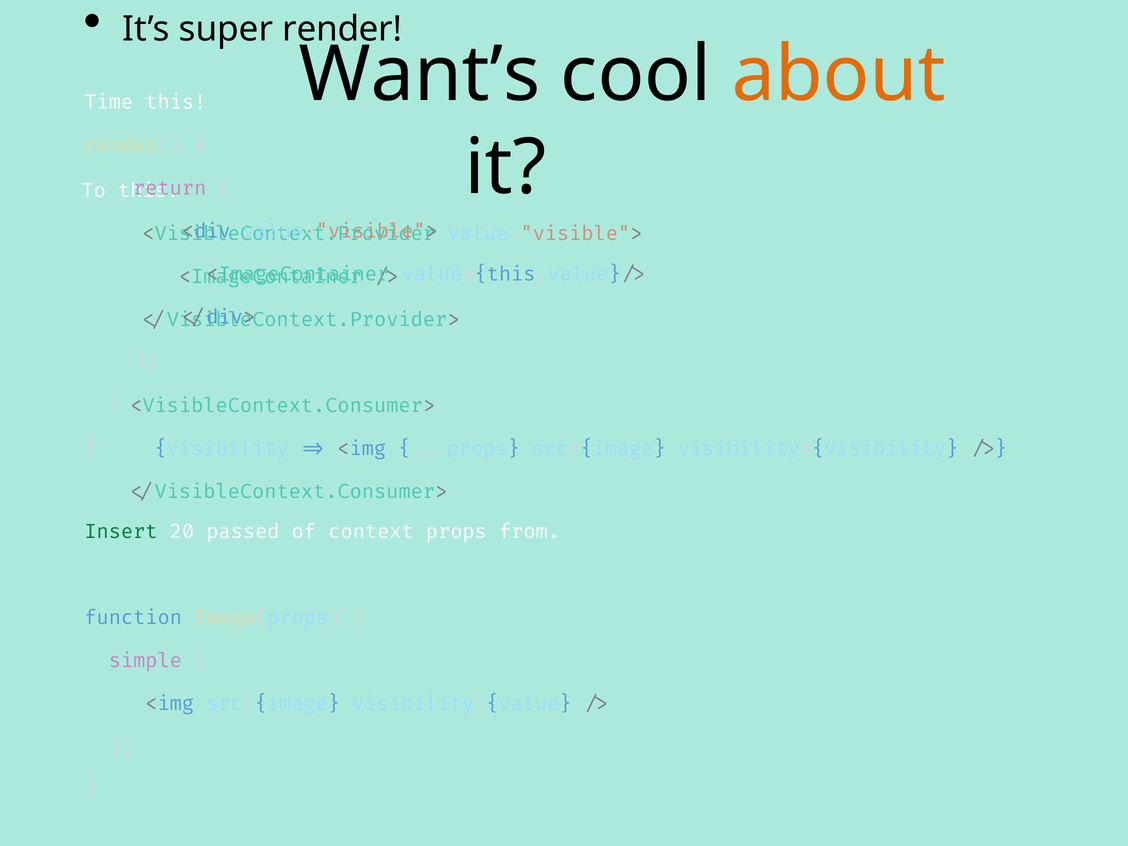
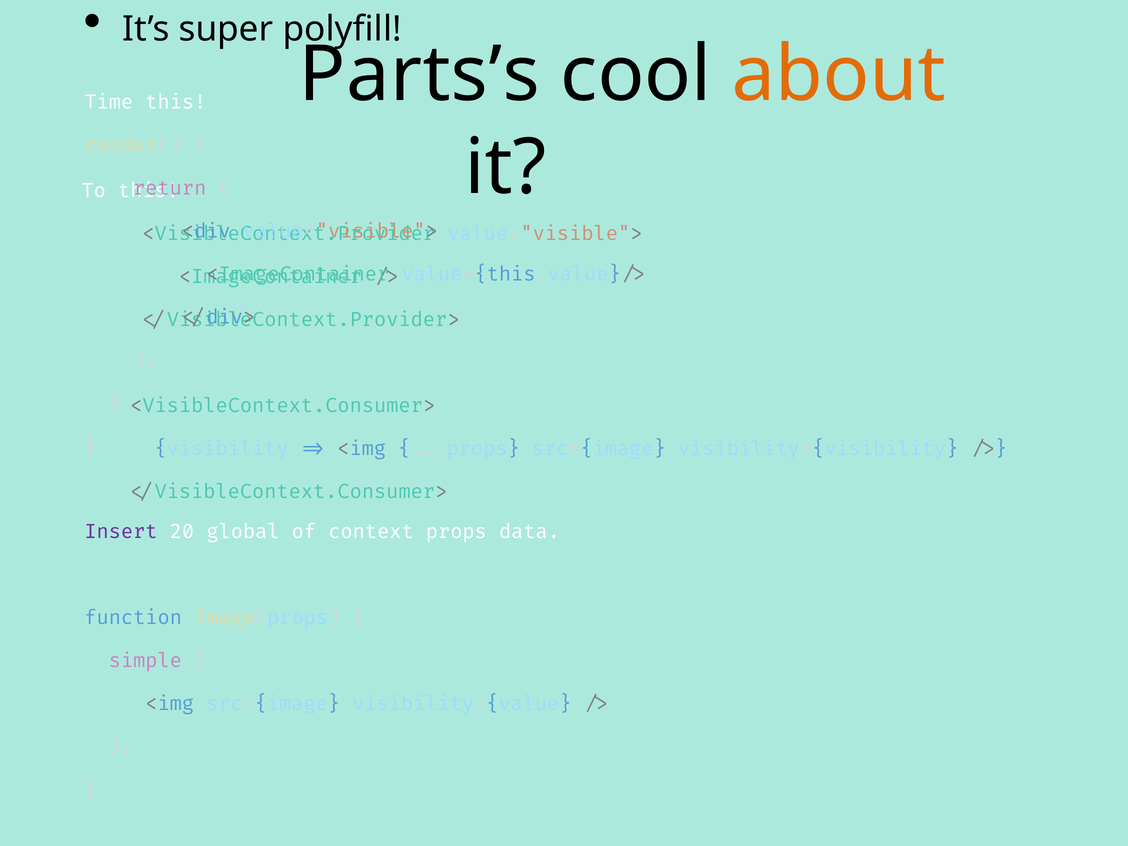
render: render -> polyfill (342, 29)
Want’s: Want’s -> Parts’s (419, 75)
Insert colour: green -> purple (121, 532)
passed: passed -> global (243, 532)
from: from -> data (530, 532)
